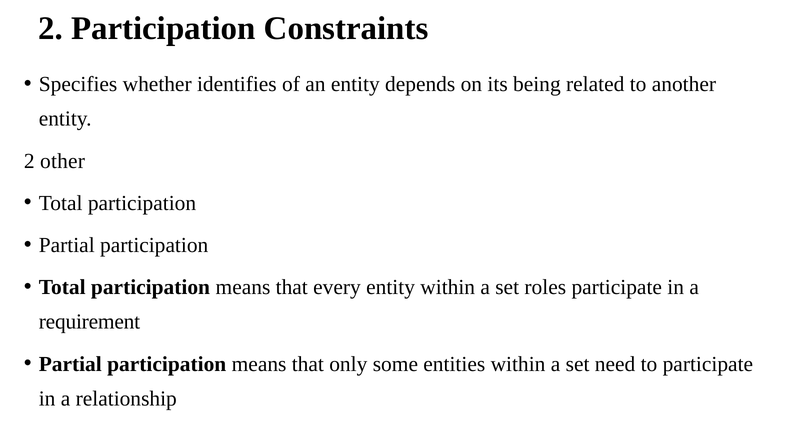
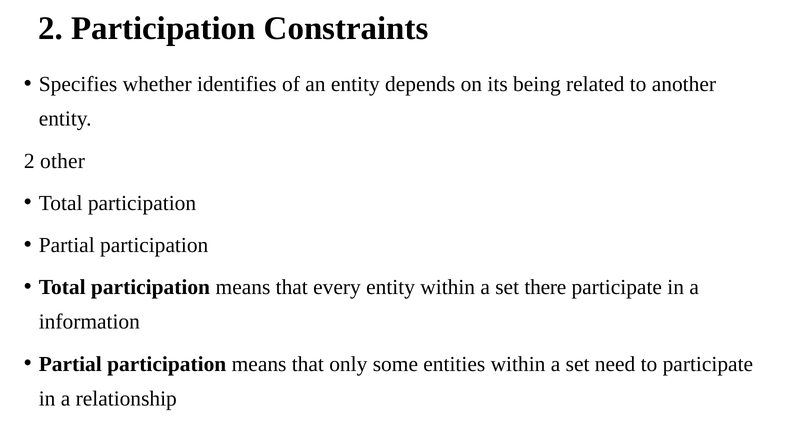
roles: roles -> there (545, 287)
requirement: requirement -> information (89, 322)
